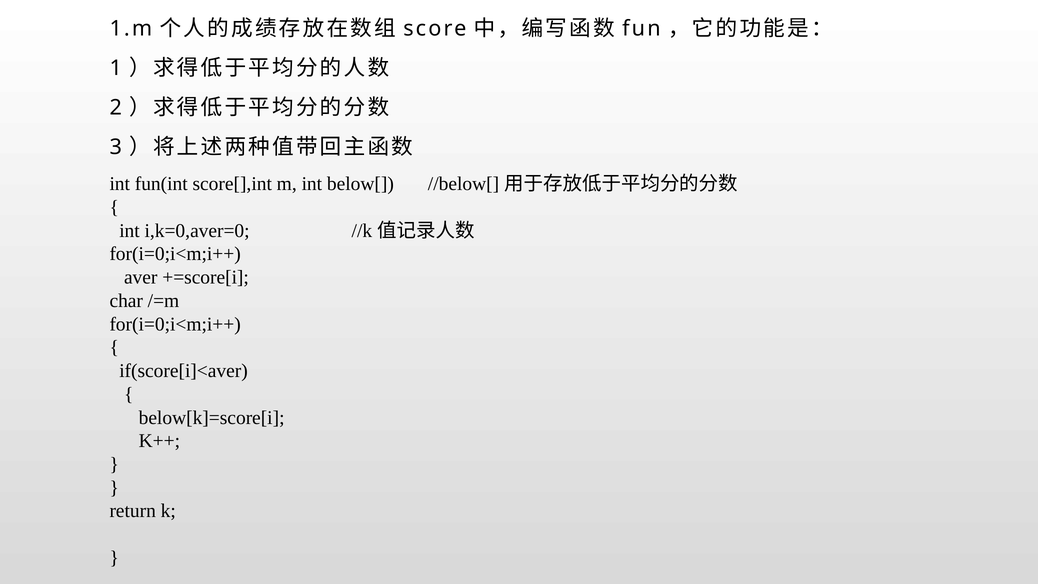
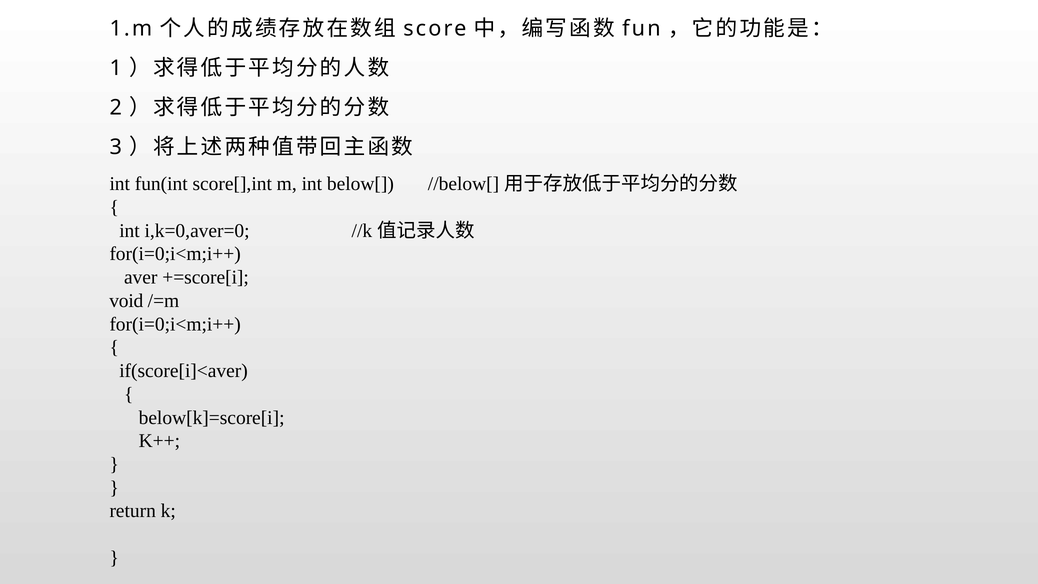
char: char -> void (126, 301)
